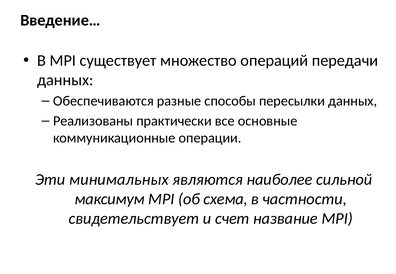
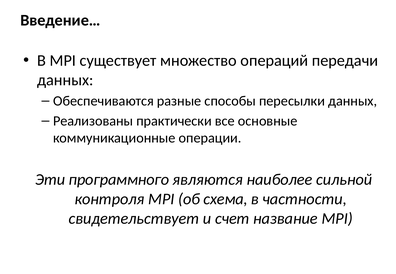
минимальных: минимальных -> программного (119, 180)
максимум: максимум -> контроля (109, 199)
